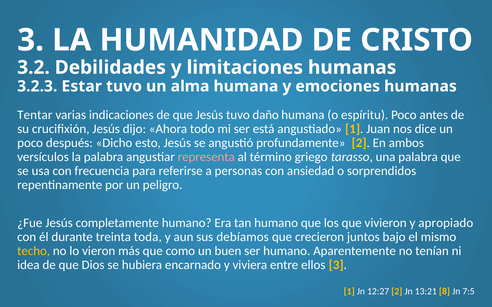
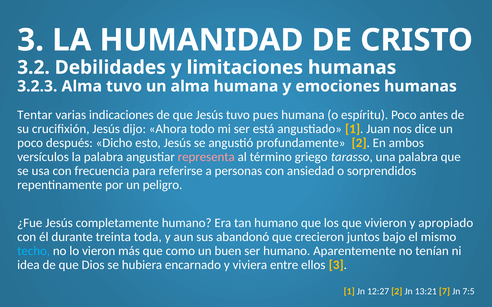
3.2.3 Estar: Estar -> Alma (82, 86)
daño: daño -> pues (266, 115)
debíamos: debíamos -> abandonó (243, 237)
techo colour: yellow -> light blue (34, 251)
8: 8 -> 7 (444, 292)
